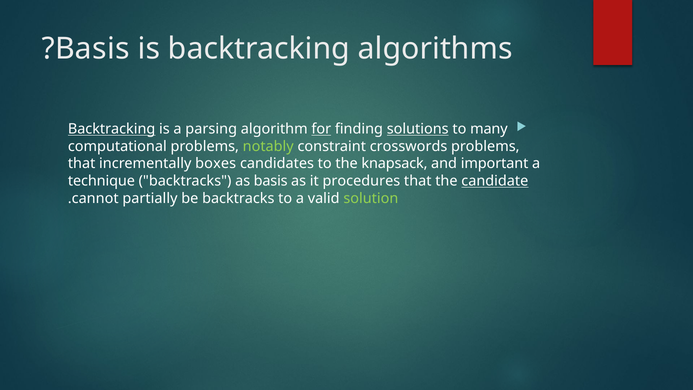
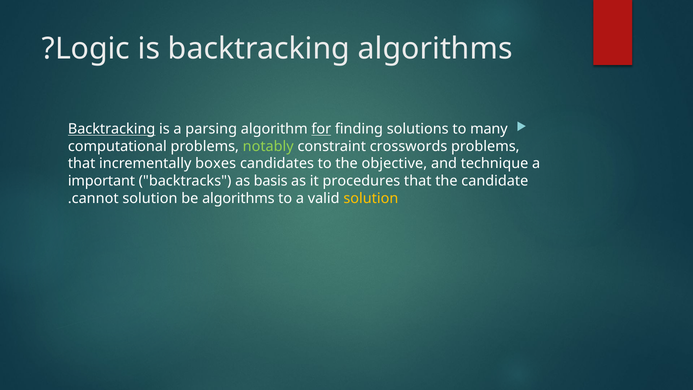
Basis: Basis -> Logic (92, 49)
solutions underline: present -> none (418, 129)
knapsack: knapsack -> objective (394, 164)
important: important -> technique (495, 164)
technique: technique -> important (101, 181)
candidate underline: present -> none (495, 181)
cannot partially: partially -> solution (150, 198)
be backtracks: backtracks -> algorithms (238, 198)
solution colour: light green -> yellow (371, 198)
